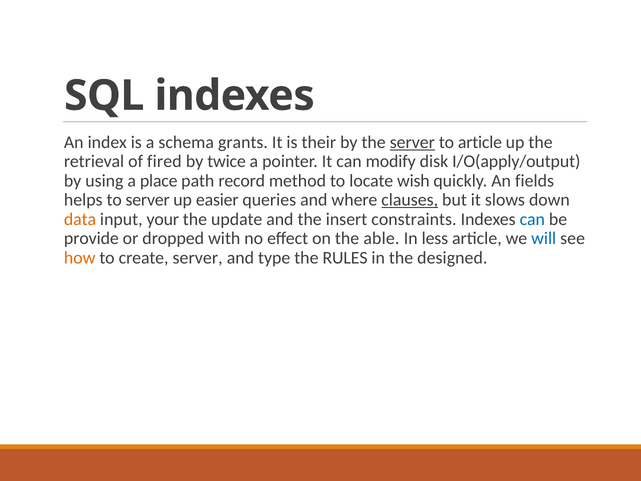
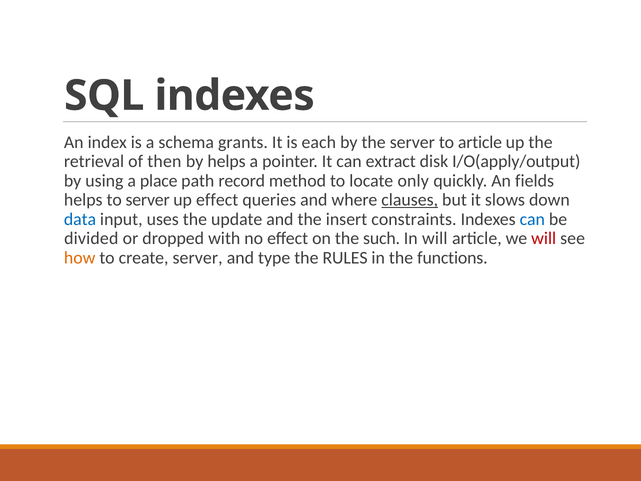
their: their -> each (319, 142)
server underline: present -> none (412, 142)
fired: fired -> then (164, 161)
by twice: twice -> helps (227, 161)
modify: modify -> extract (391, 161)
wish: wish -> only (413, 181)
up easier: easier -> effect (217, 200)
data colour: orange -> blue (80, 219)
your: your -> uses (163, 219)
provide: provide -> divided (91, 238)
able: able -> such (382, 238)
In less: less -> will (435, 238)
will colour: blue -> red (544, 238)
designed: designed -> functions (452, 258)
